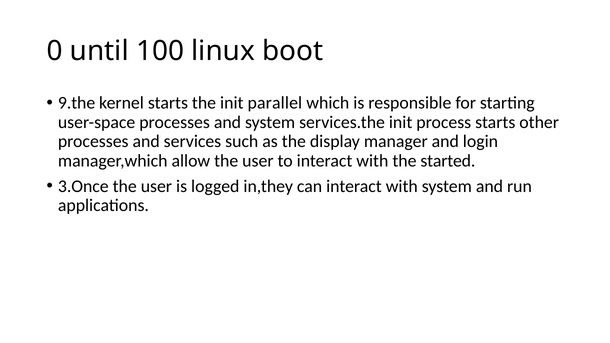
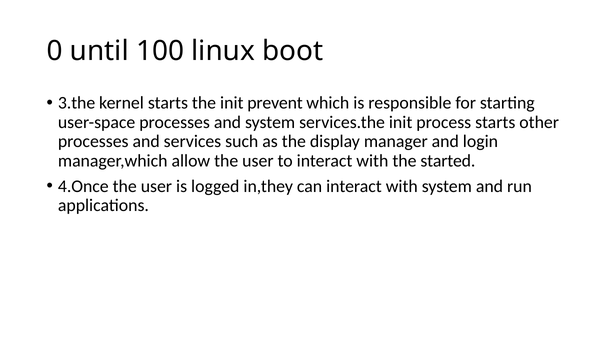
9.the: 9.the -> 3.the (77, 103)
parallel: parallel -> prevent (275, 103)
3.Once: 3.Once -> 4.Once (83, 186)
